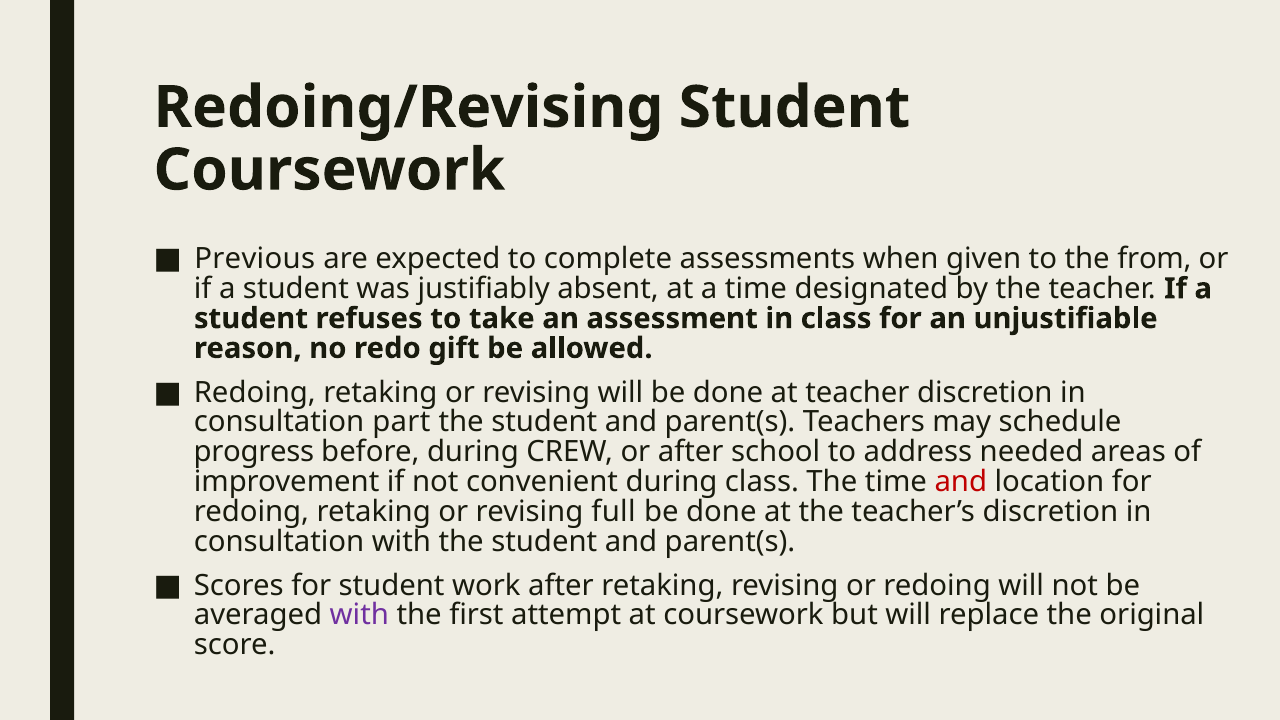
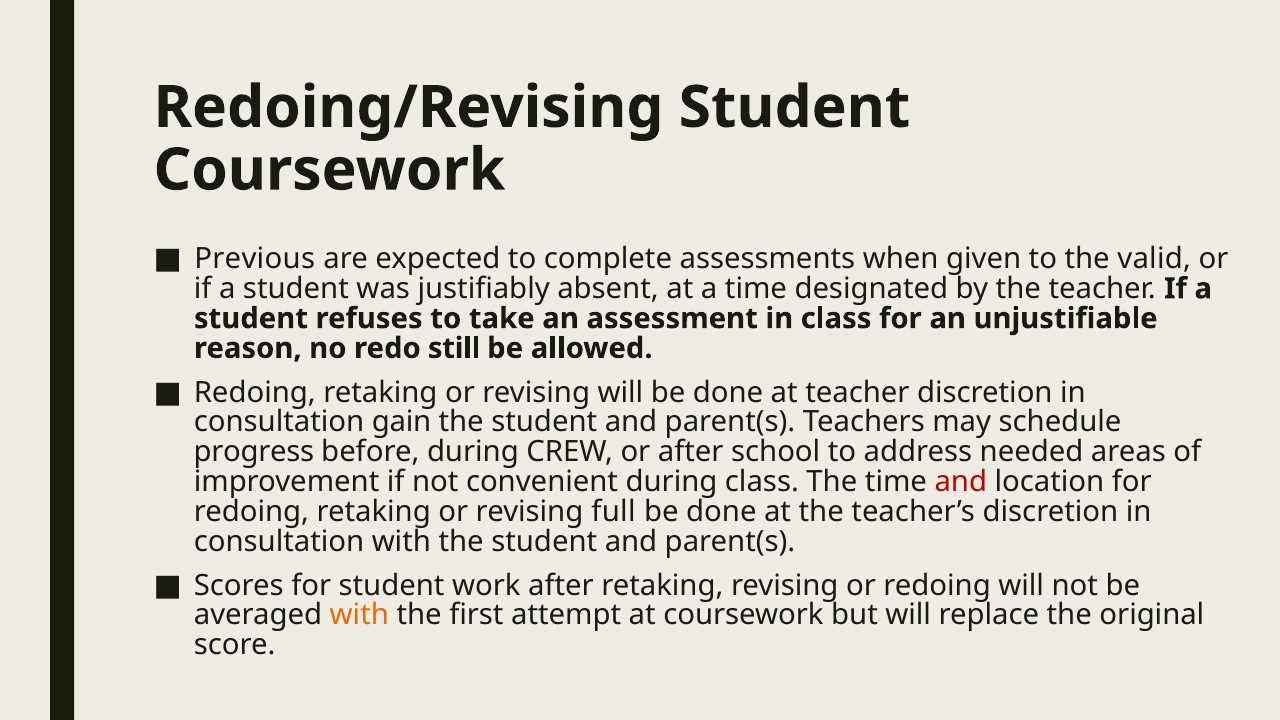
from: from -> valid (1154, 259)
gift: gift -> still (454, 348)
part: part -> gain (402, 422)
with colour: purple -> orange (359, 615)
